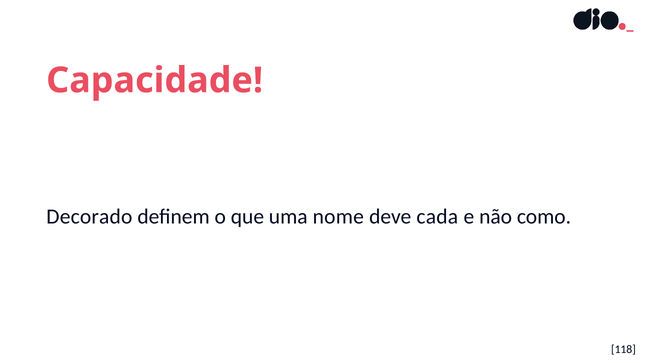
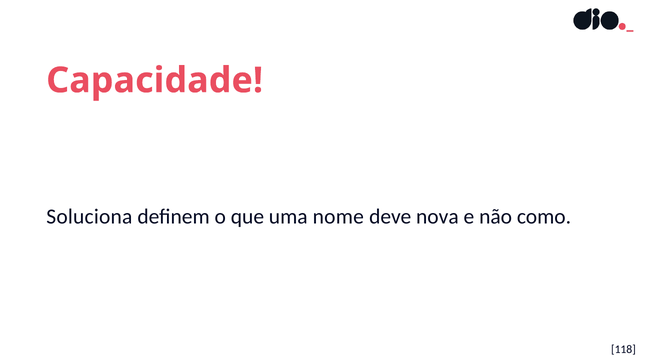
Decorado: Decorado -> Soluciona (89, 217)
cada: cada -> nova (437, 217)
